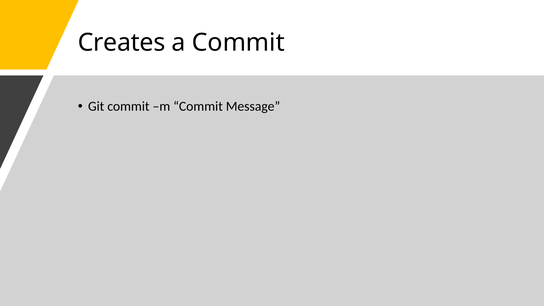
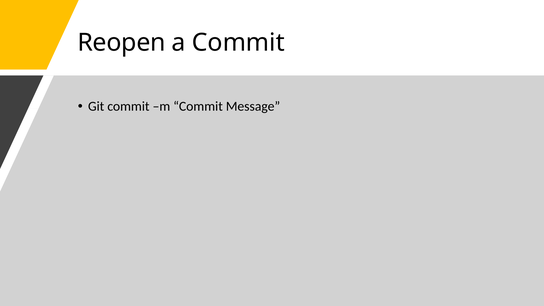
Creates: Creates -> Reopen (121, 43)
